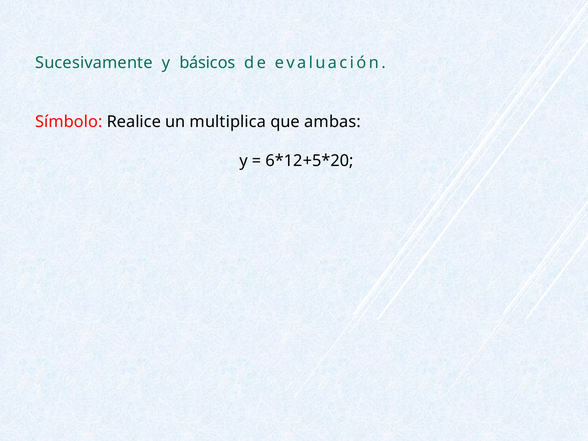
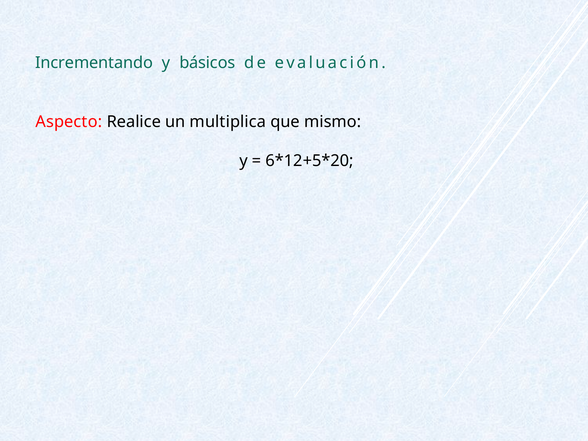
Sucesivamente: Sucesivamente -> Incrementando (94, 63)
Símbolo: Símbolo -> Aspecto (69, 122)
ambas: ambas -> mismo (333, 122)
